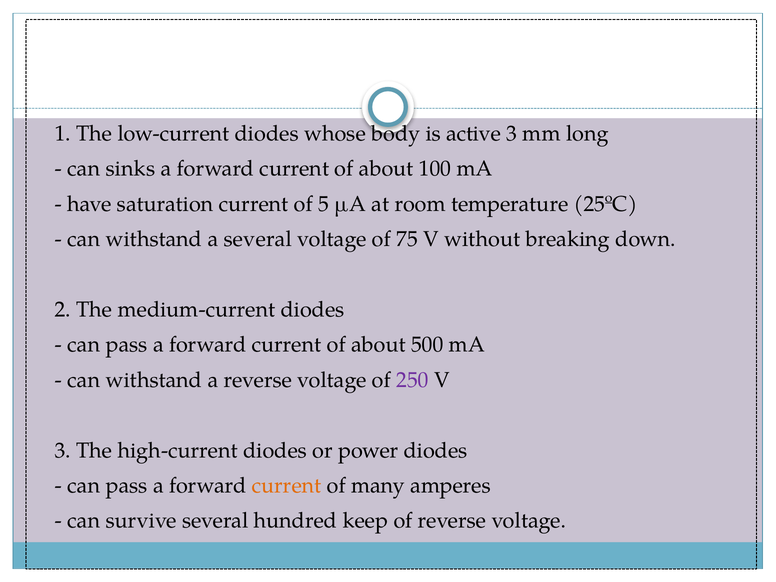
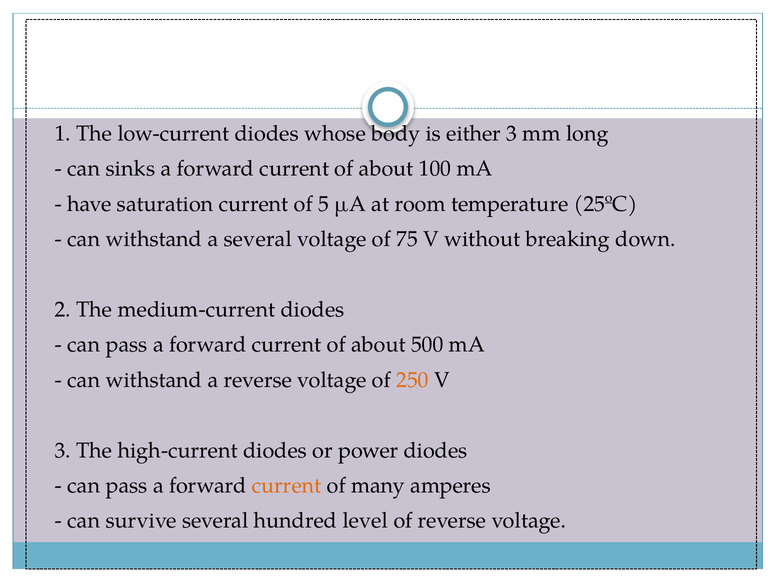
active: active -> either (474, 134)
250 colour: purple -> orange (413, 380)
keep: keep -> level (365, 521)
